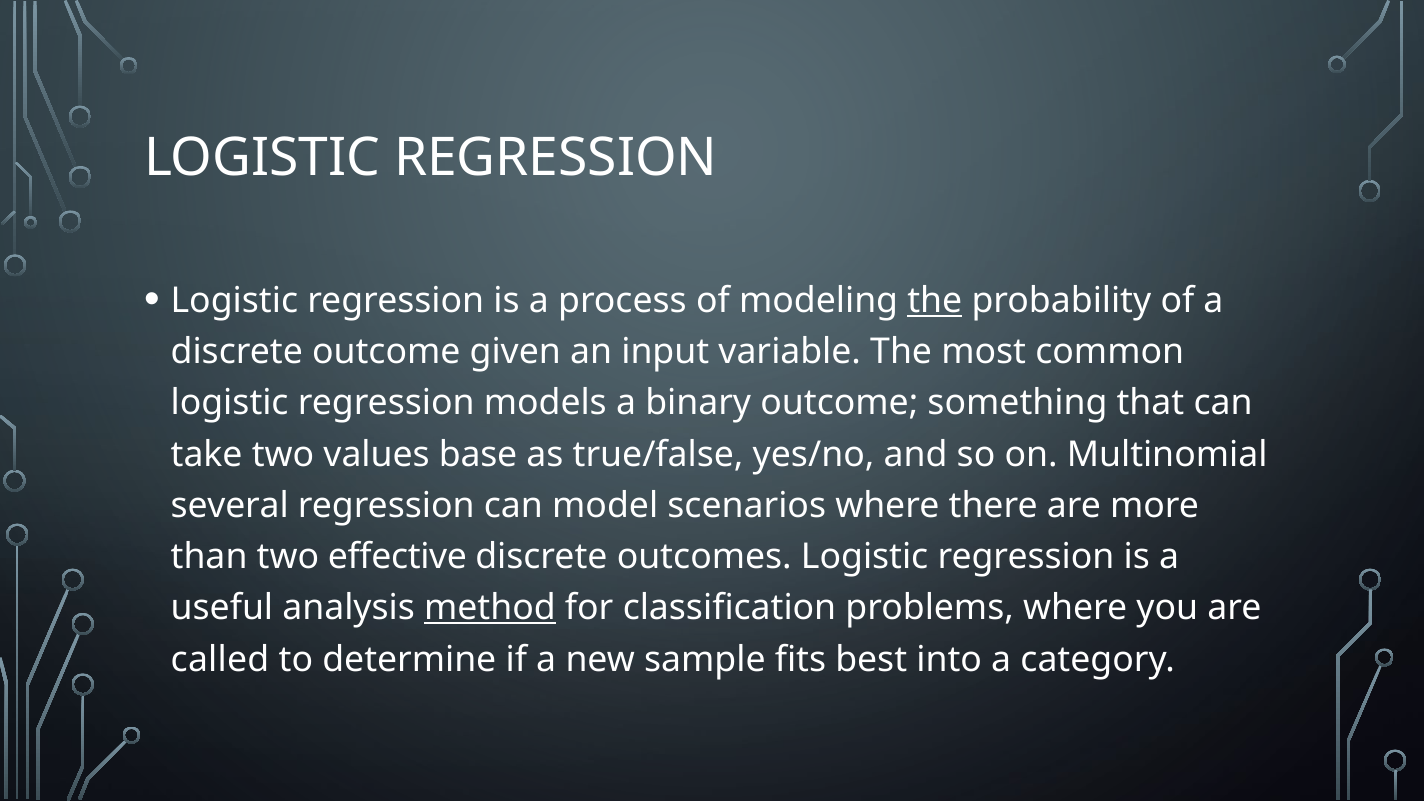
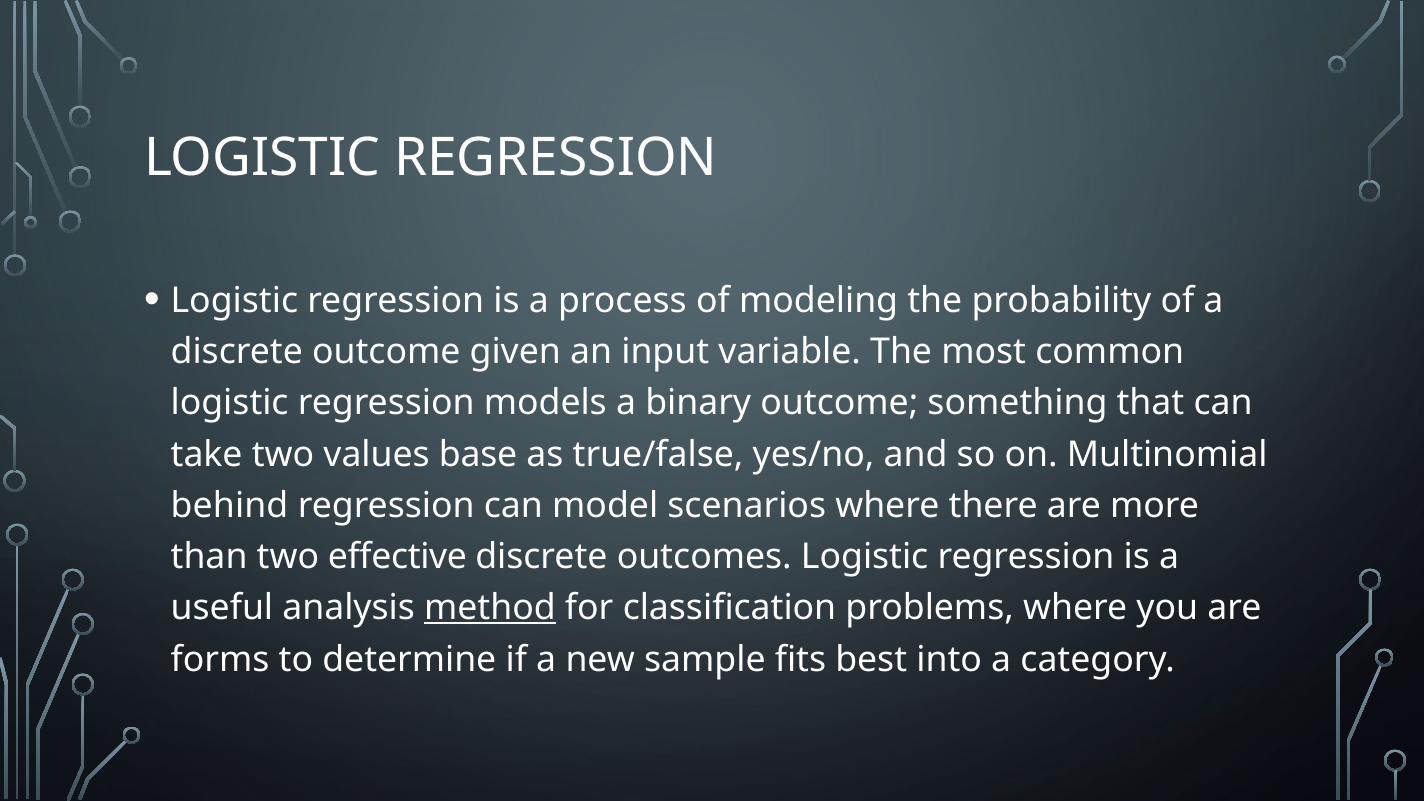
the underline: present -> none (935, 300)
several: several -> behind (230, 506)
called: called -> forms (220, 659)
